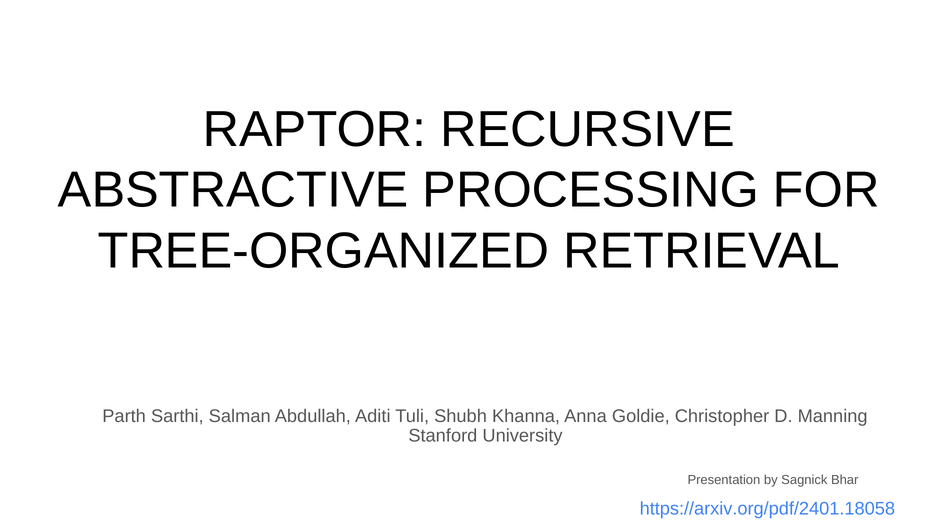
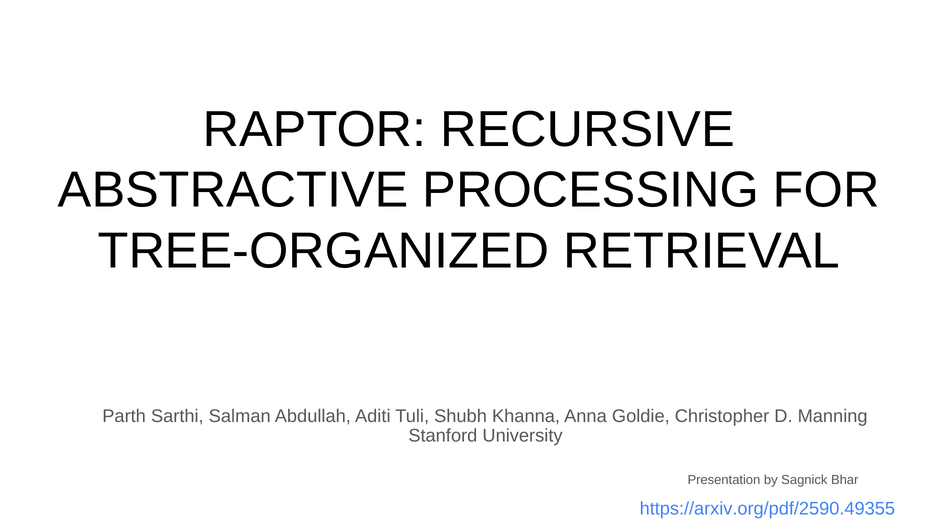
https://arxiv.org/pdf/2401.18058: https://arxiv.org/pdf/2401.18058 -> https://arxiv.org/pdf/2590.49355 (767, 508)
